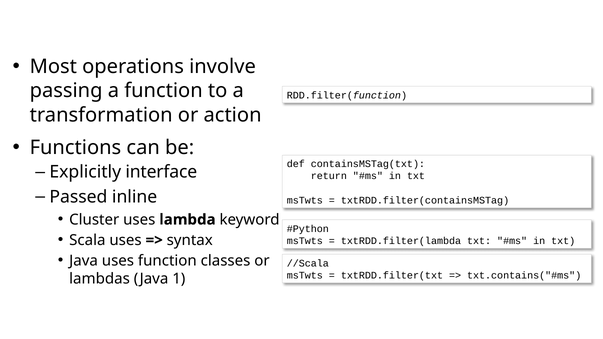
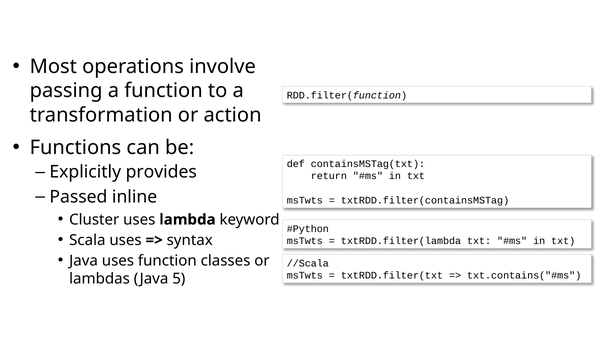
interface: interface -> provides (161, 172)
1: 1 -> 5 (179, 279)
